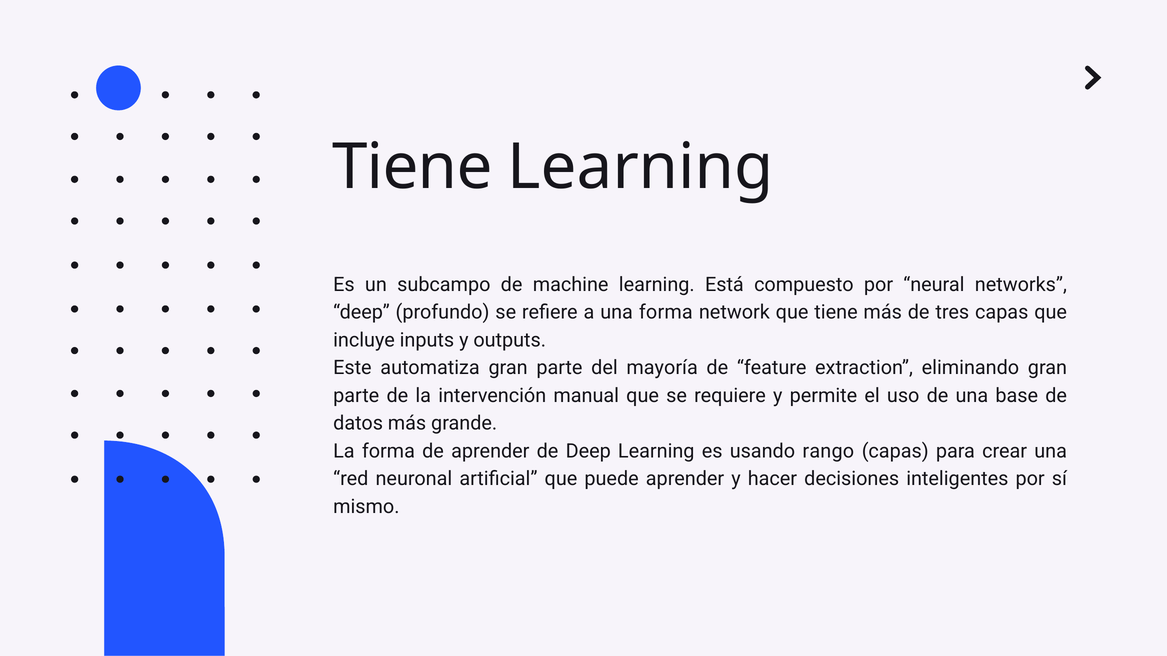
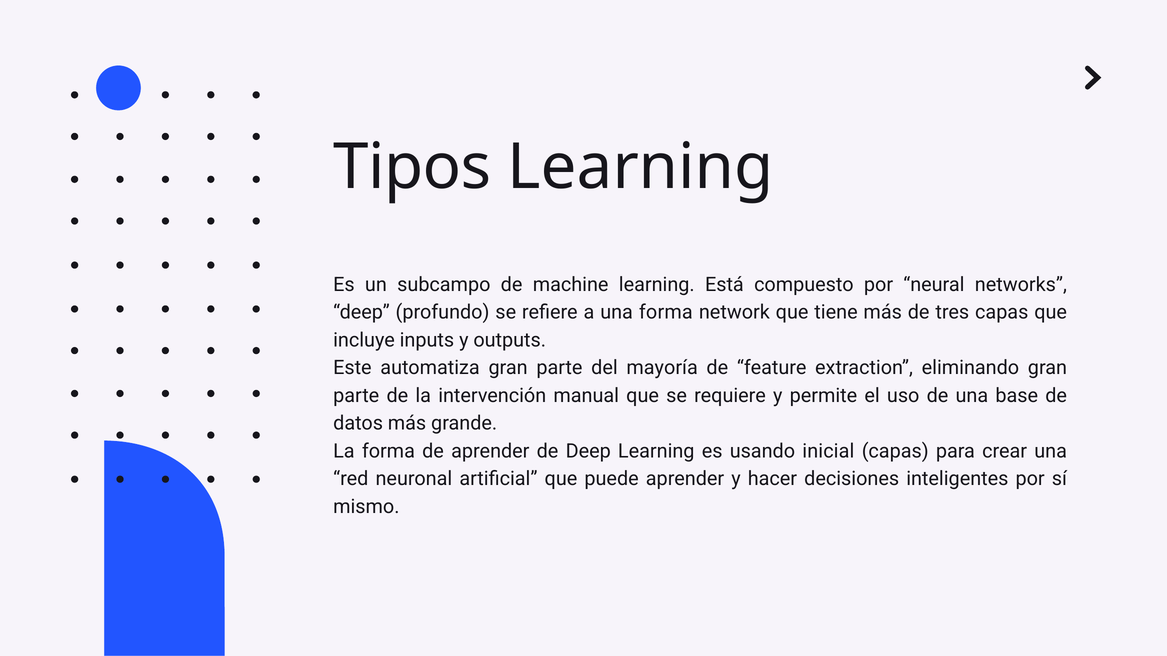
Tiene: Tiene -> Tipos (412, 167)
rango: rango -> inicial (828, 451)
